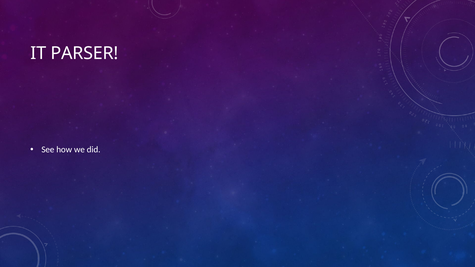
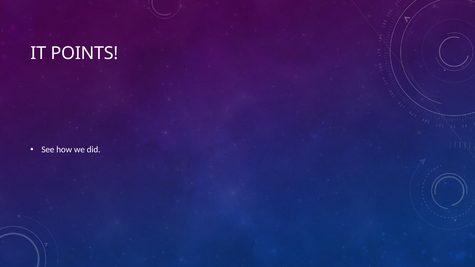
PARSER: PARSER -> POINTS (84, 53)
